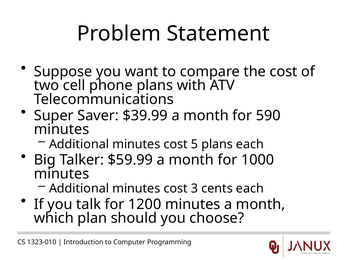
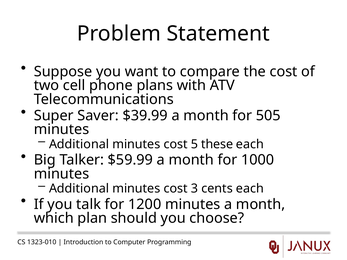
590: 590 -> 505 (268, 116)
5 plans: plans -> these (217, 144)
